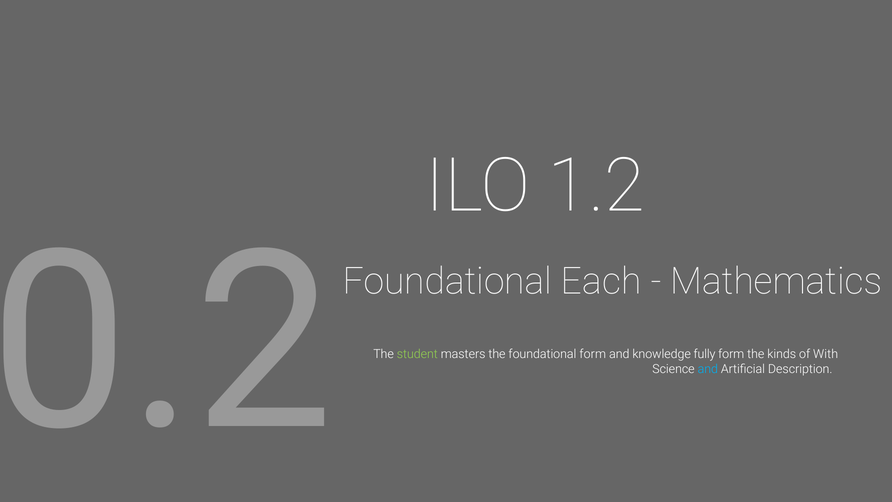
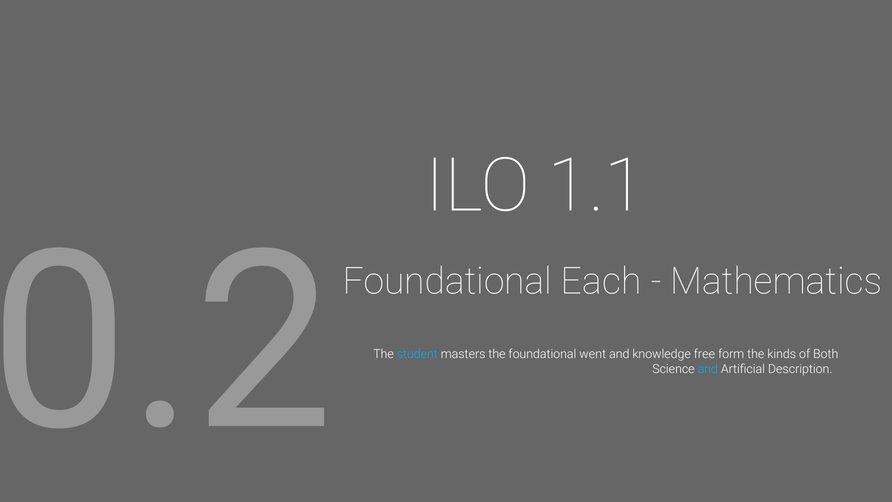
1.2: 1.2 -> 1.1 (596, 186)
student colour: light green -> light blue (417, 354)
foundational form: form -> went (593, 354)
fully: fully -> free (704, 354)
With: With -> Both (826, 354)
